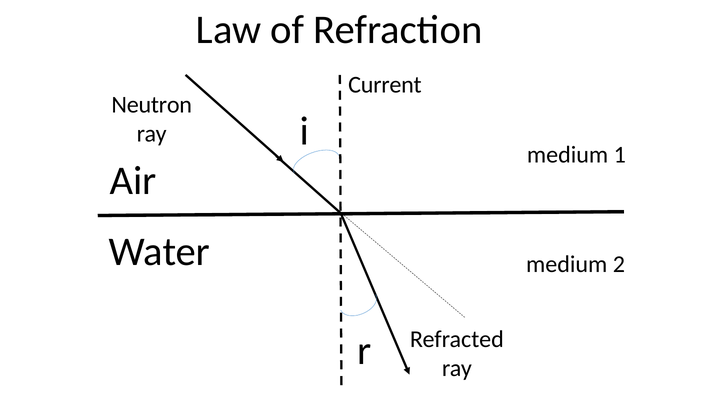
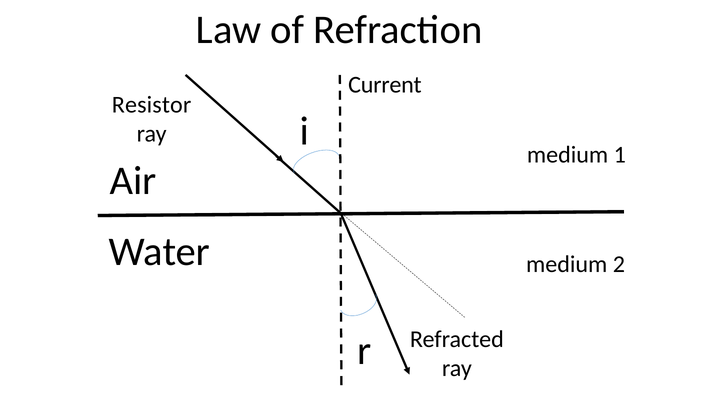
Neutron: Neutron -> Resistor (152, 105)
